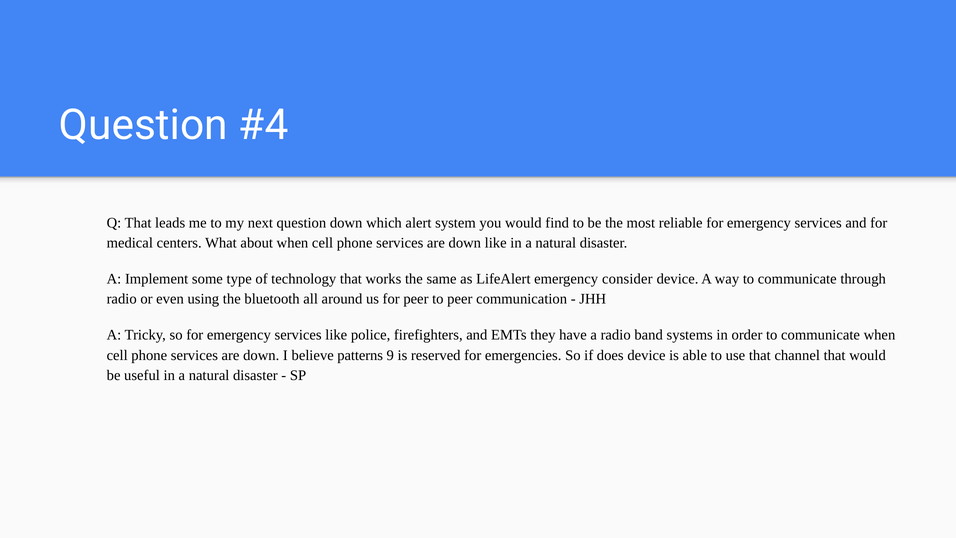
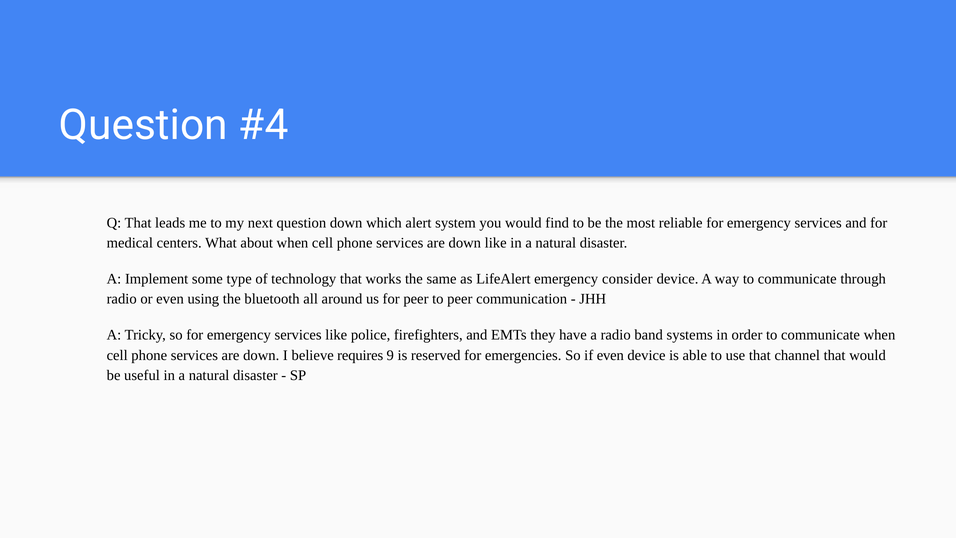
patterns: patterns -> requires (360, 355)
if does: does -> even (610, 355)
